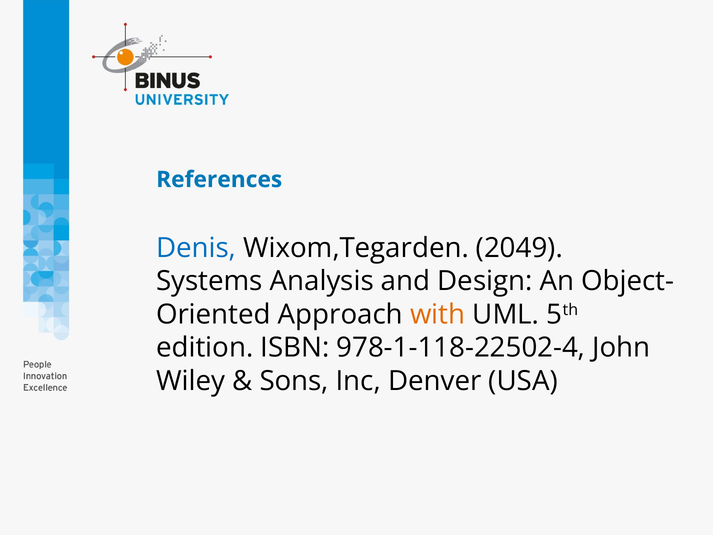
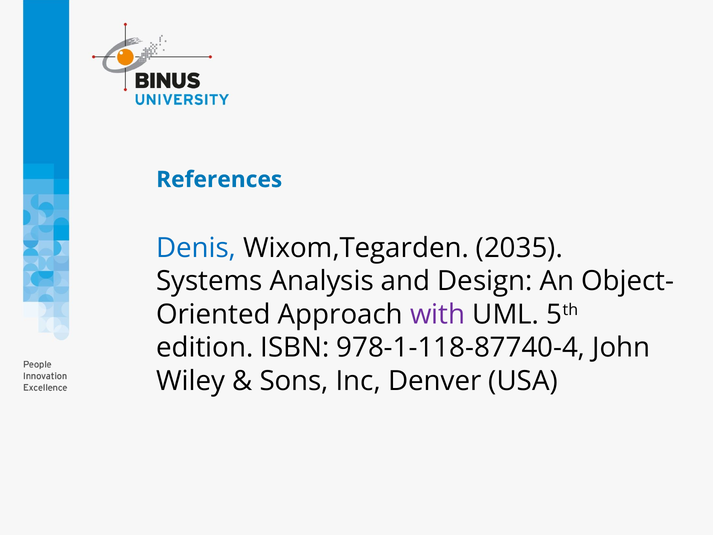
2049: 2049 -> 2035 (519, 248)
with colour: orange -> purple (438, 314)
978-1-118-22502-4: 978-1-118-22502-4 -> 978-1-118-87740-4 (461, 347)
